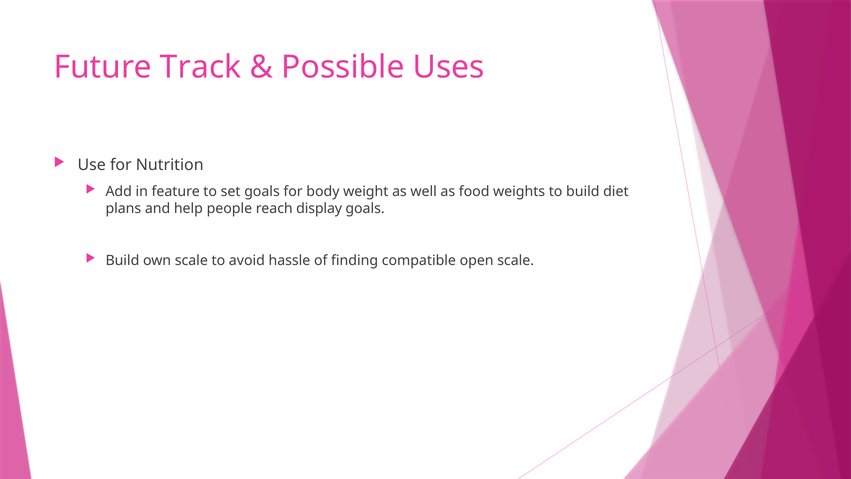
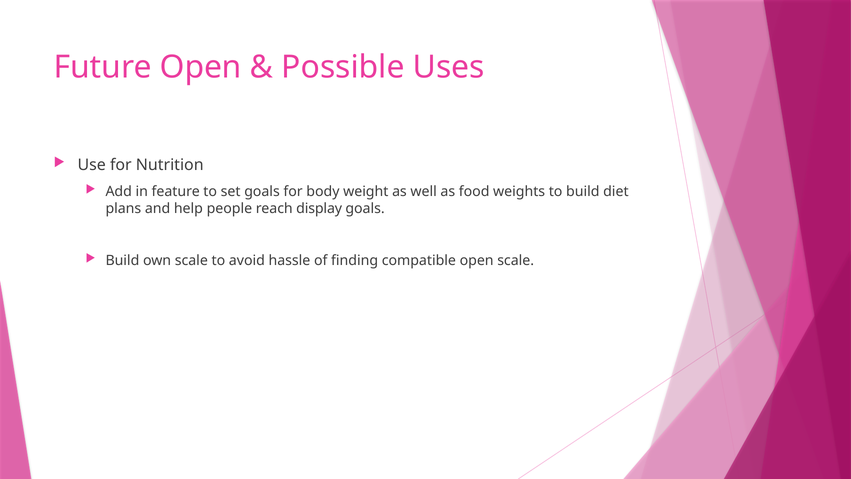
Future Track: Track -> Open (201, 67)
